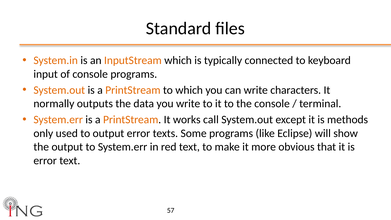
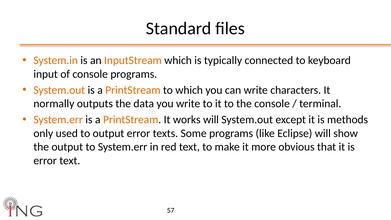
works call: call -> will (211, 120)
